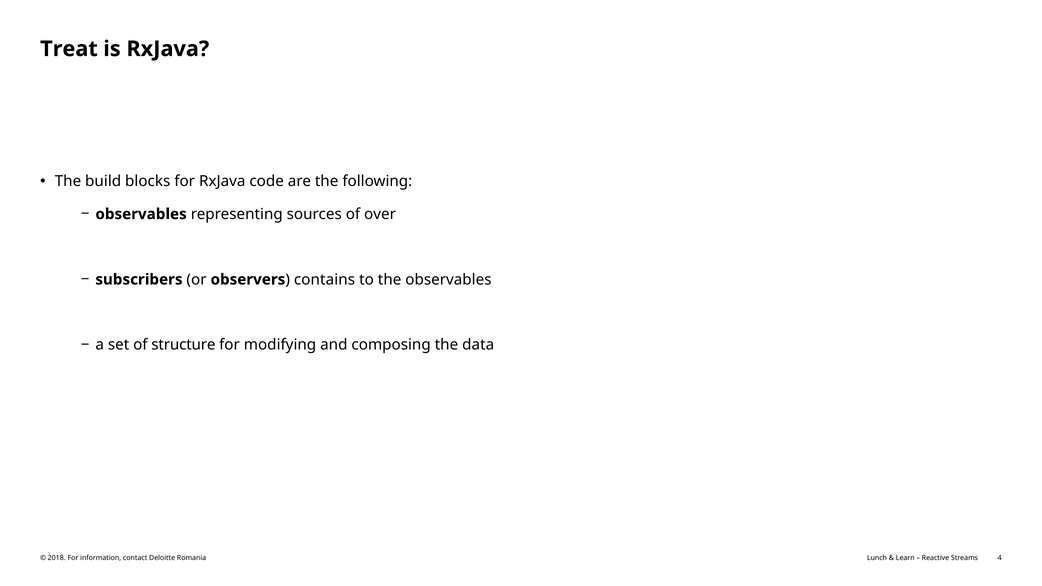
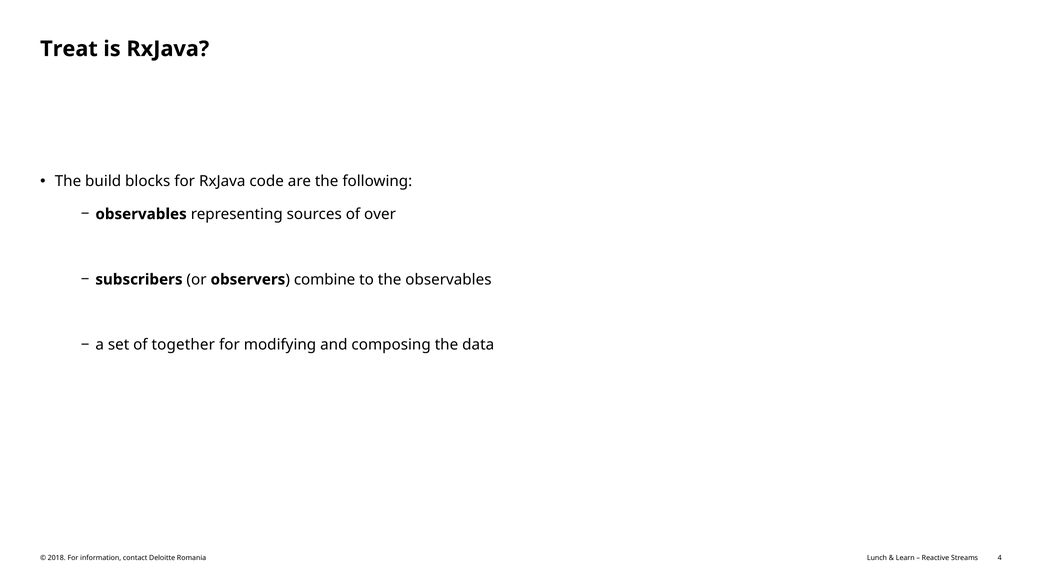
contains: contains -> combine (325, 280)
structure: structure -> together (183, 345)
